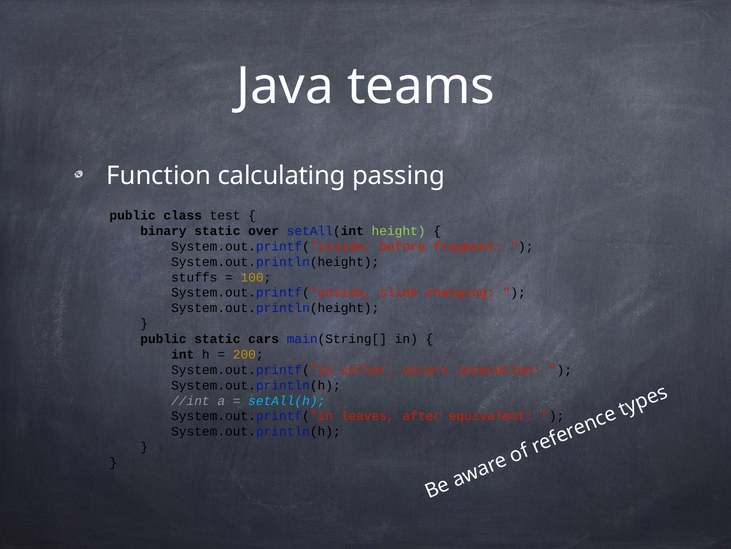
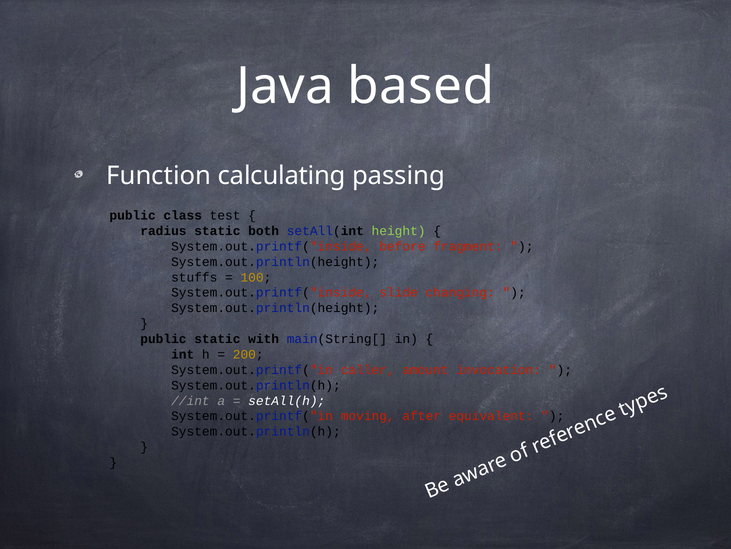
teams: teams -> based (421, 86)
binary: binary -> radius (163, 231)
over: over -> both (264, 231)
cars: cars -> with (264, 339)
occurs: occurs -> amount (426, 369)
setAll(h colour: light blue -> white (287, 400)
leaves: leaves -> moving (368, 416)
